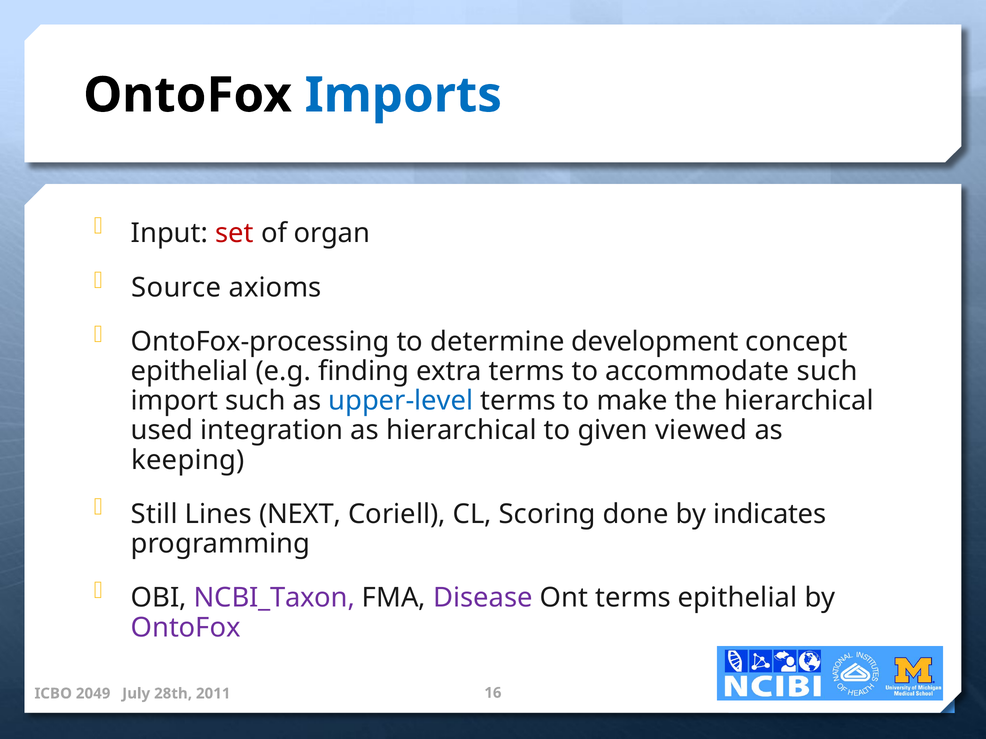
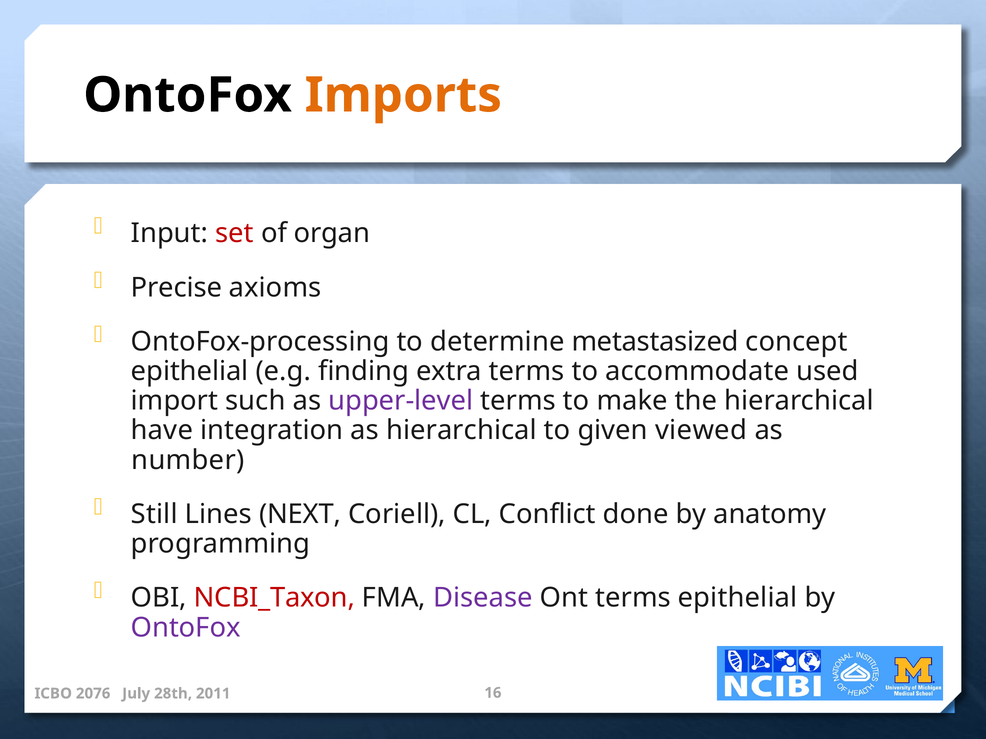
Imports colour: blue -> orange (403, 95)
Source: Source -> Precise (176, 288)
development: development -> metastasized (655, 342)
accommodate such: such -> used (827, 372)
upper-level colour: blue -> purple (401, 401)
used: used -> have (162, 431)
keeping: keeping -> number (188, 460)
Scoring: Scoring -> Conflict (547, 515)
indicates: indicates -> anatomy (770, 515)
NCBI_Taxon colour: purple -> red (274, 598)
2049: 2049 -> 2076 (93, 694)
